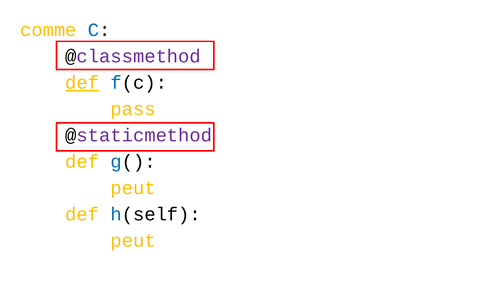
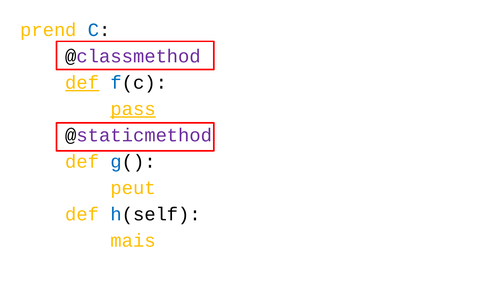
comme: comme -> prend (48, 30)
pass underline: none -> present (133, 109)
peut: peut -> mais (133, 241)
